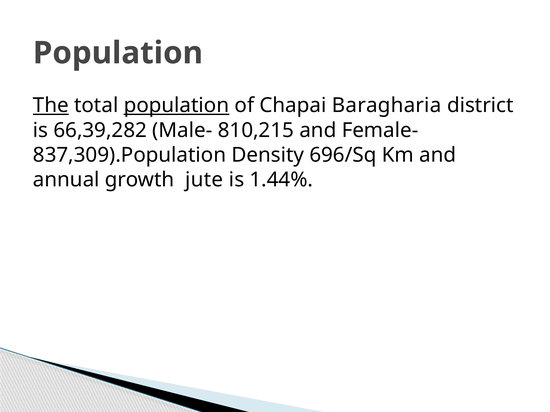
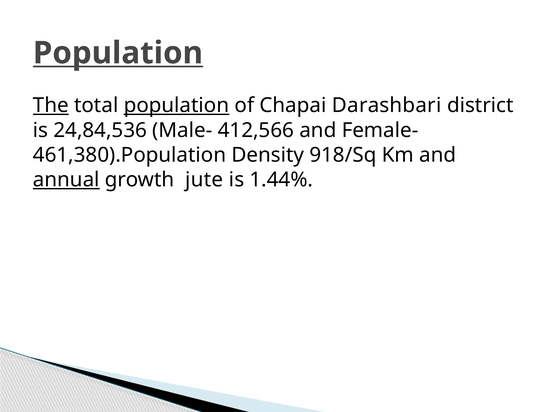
Population underline: none -> present (118, 53)
Baragharia: Baragharia -> Darashbari (387, 106)
66,39,282: 66,39,282 -> 24,84,536 (100, 130)
810,215: 810,215 -> 412,566 (256, 130)
837,309).Population: 837,309).Population -> 461,380).Population (130, 155)
696/Sq: 696/Sq -> 918/Sq (343, 155)
annual underline: none -> present (66, 180)
